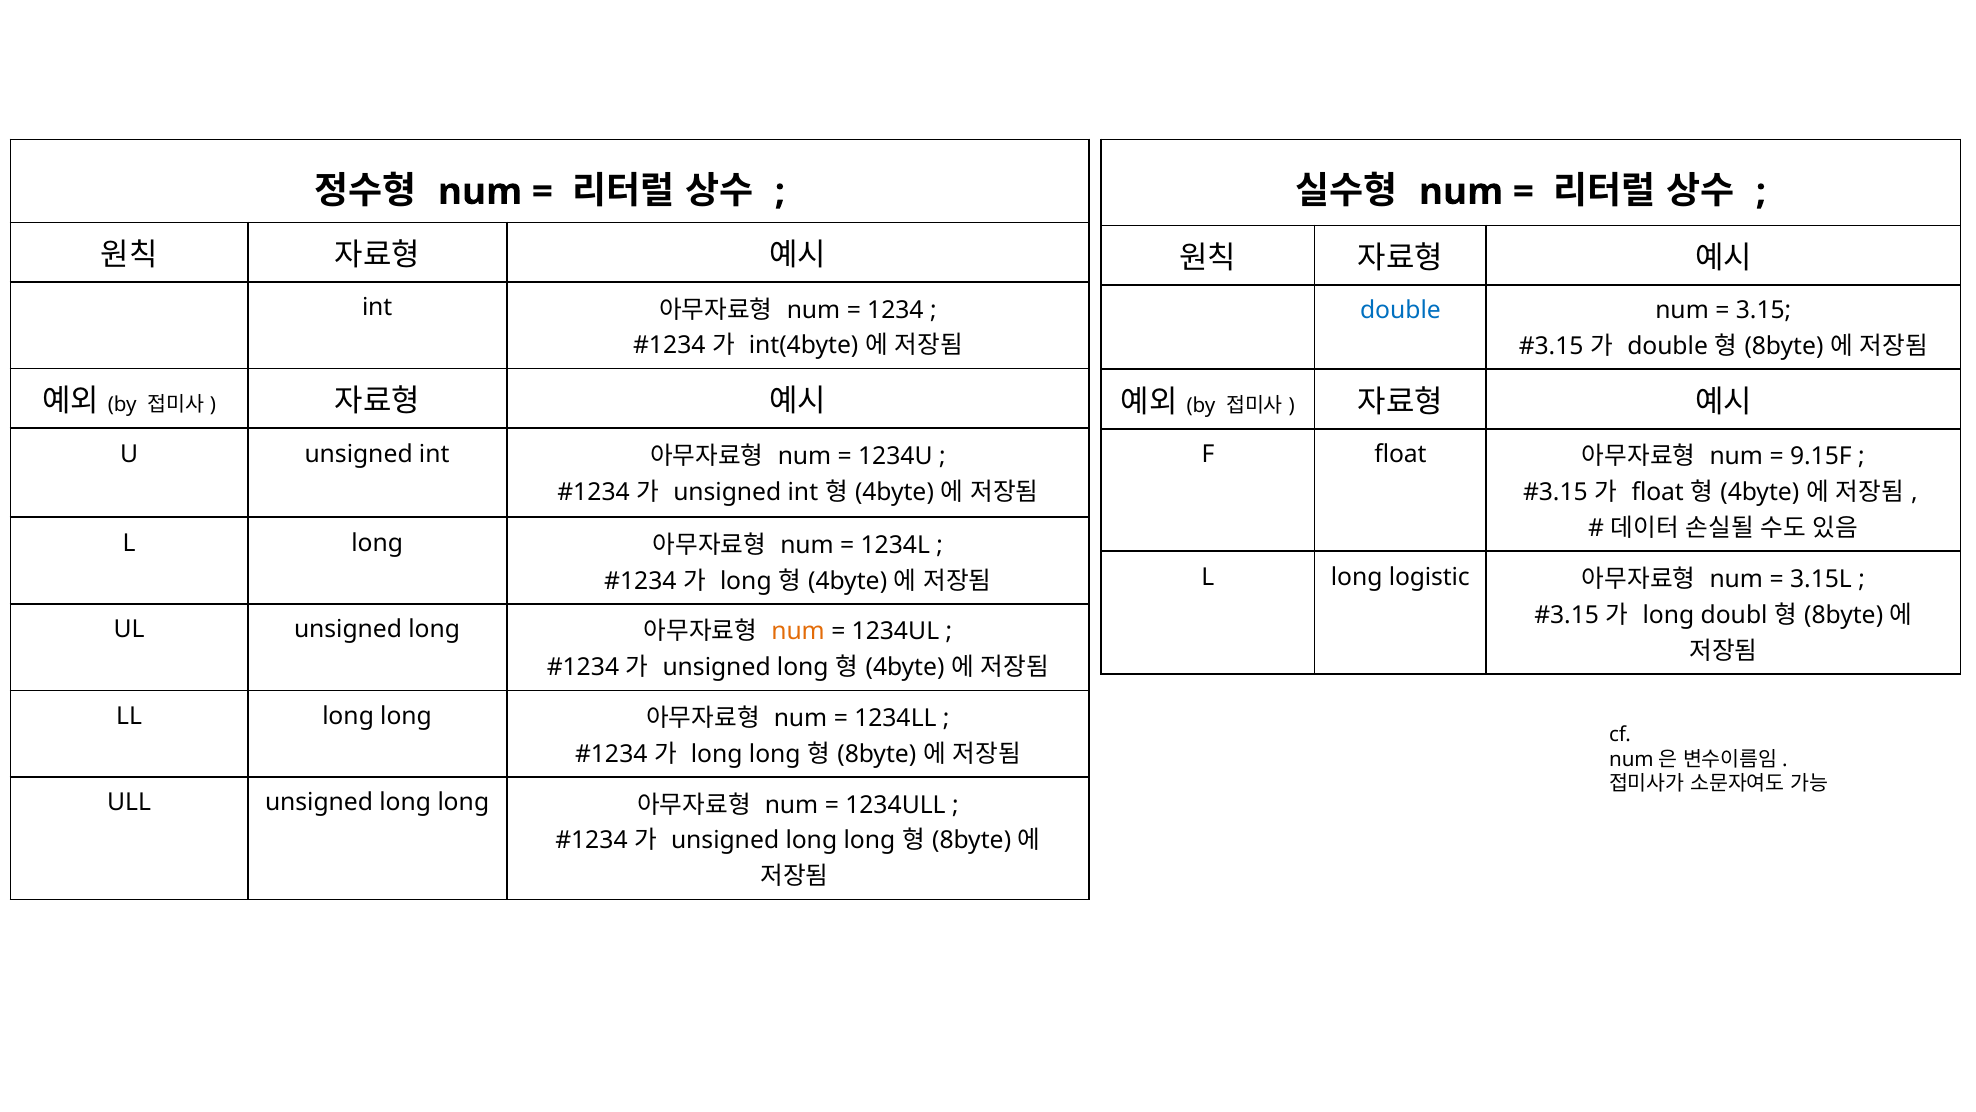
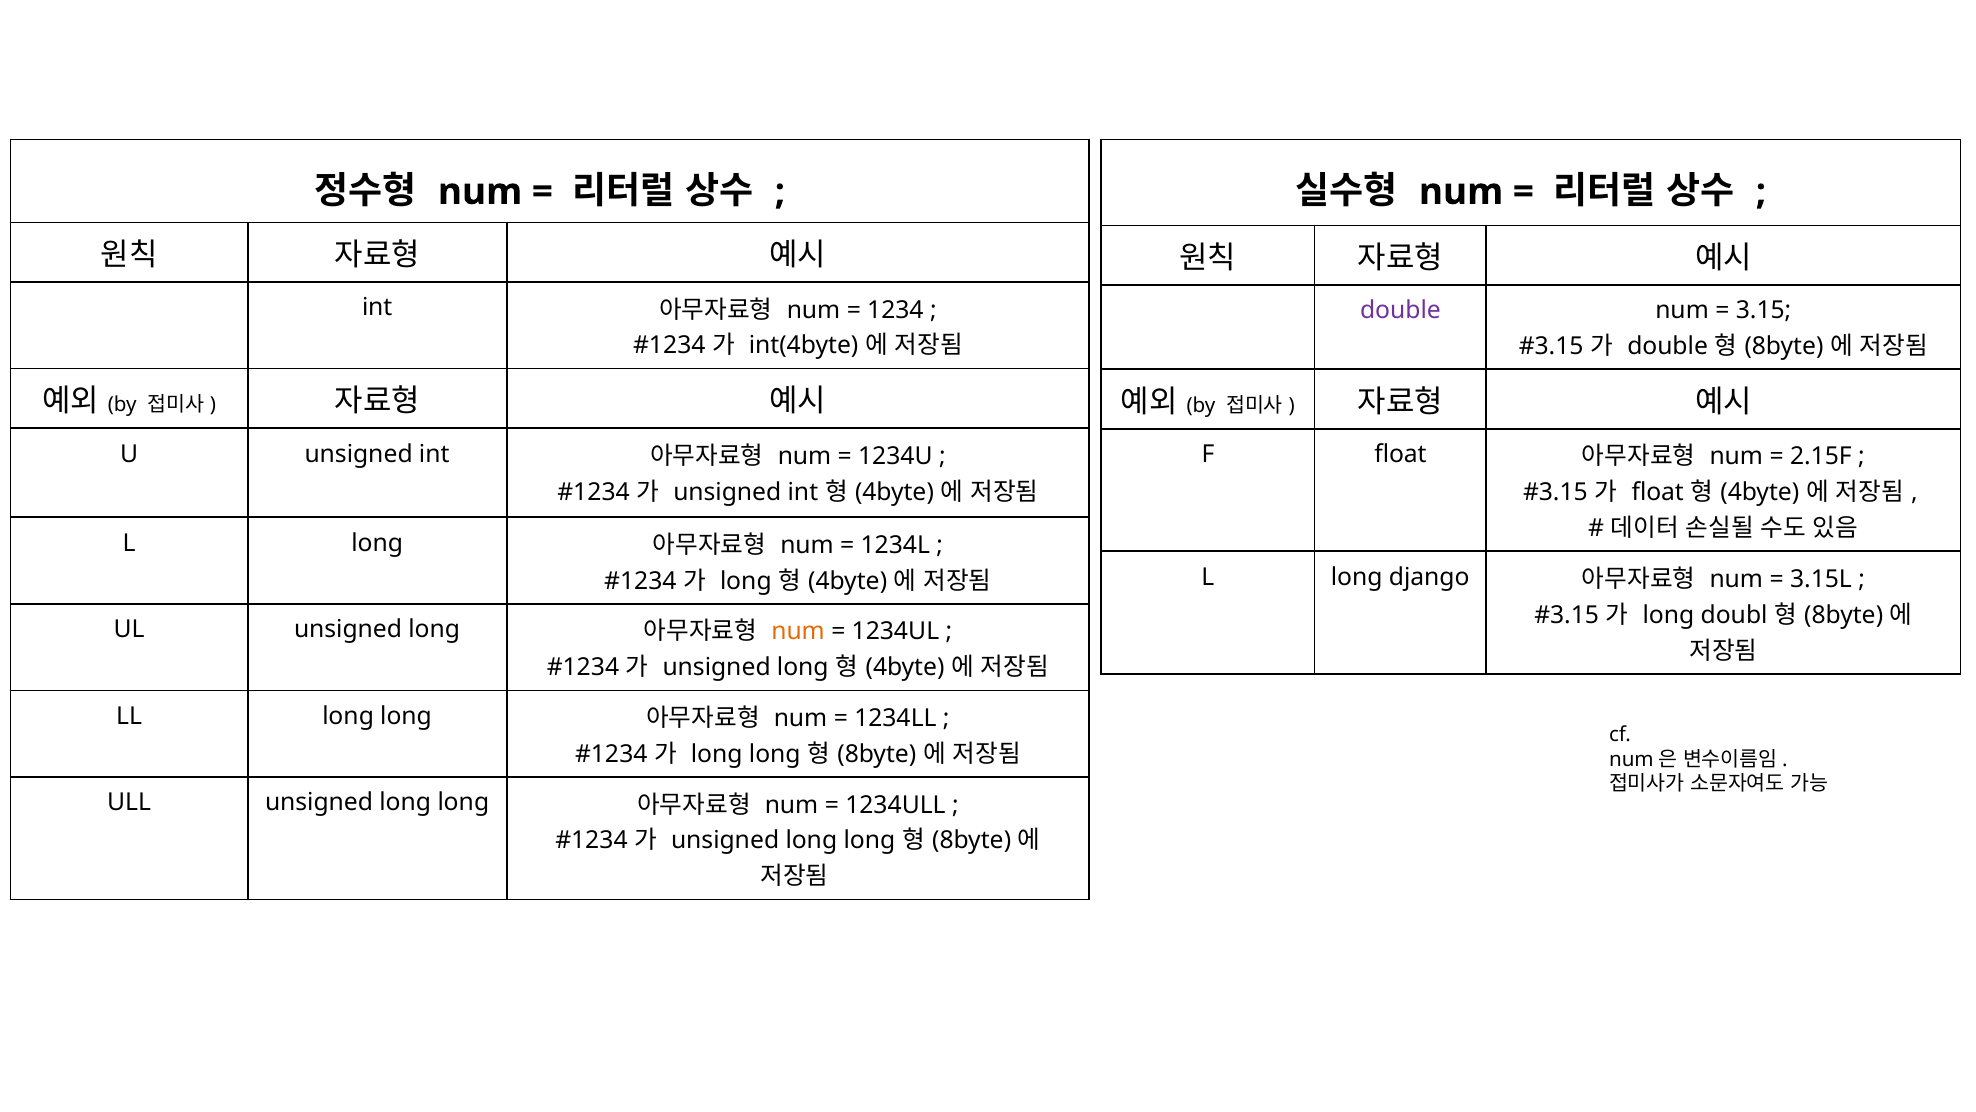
double colour: blue -> purple (1400, 311)
9.15F: 9.15F -> 2.15F (1821, 457)
logistic: logistic -> django (1429, 577)
